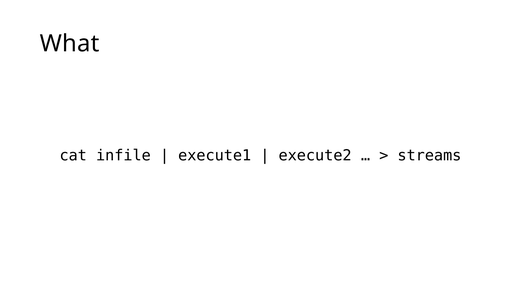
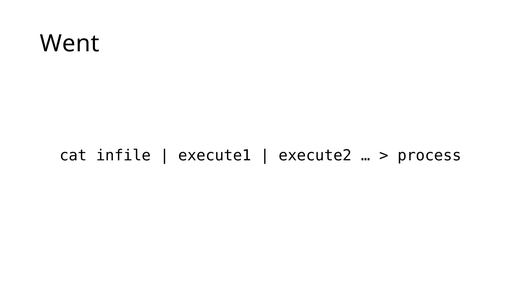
What: What -> Went (70, 44)
streams: streams -> process (429, 155)
